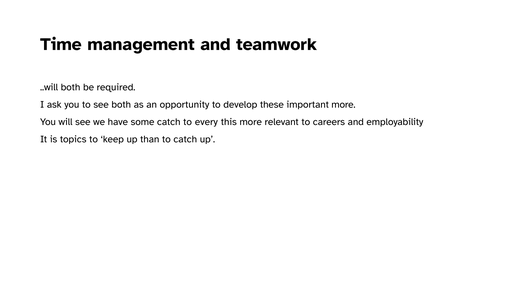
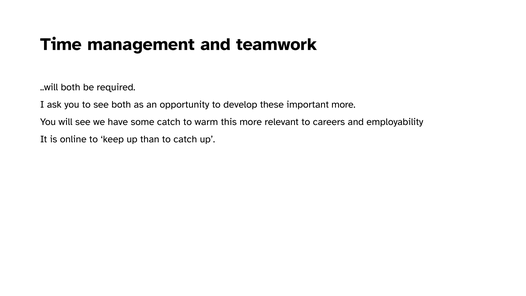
every: every -> warm (206, 122)
topics: topics -> online (73, 139)
